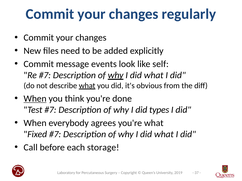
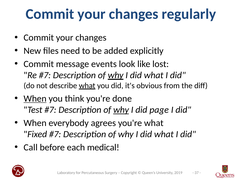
self: self -> lost (161, 64)
why underline: none -> present (121, 110)
types: types -> page (159, 110)
storage: storage -> medical (103, 148)
